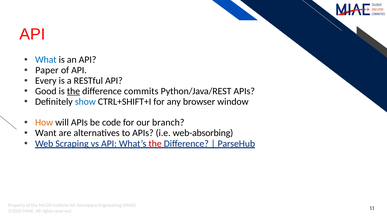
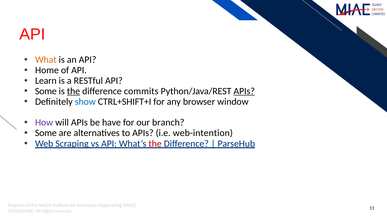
What colour: blue -> orange (46, 60)
Paper: Paper -> Home (47, 70)
Every: Every -> Learn (46, 81)
Good: Good -> Some (46, 91)
APIs underline: none -> present (244, 91)
How colour: orange -> purple (44, 122)
code: code -> have (111, 122)
Want: Want -> Some (46, 133)
web-absorbing: web-absorbing -> web-intention (203, 133)
